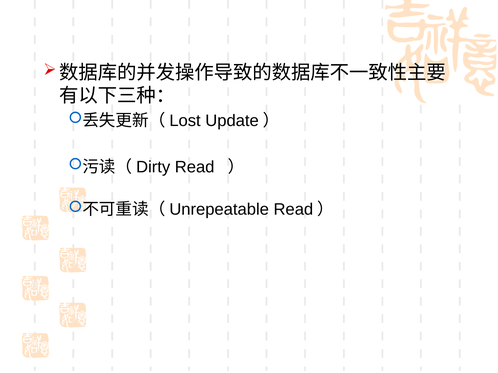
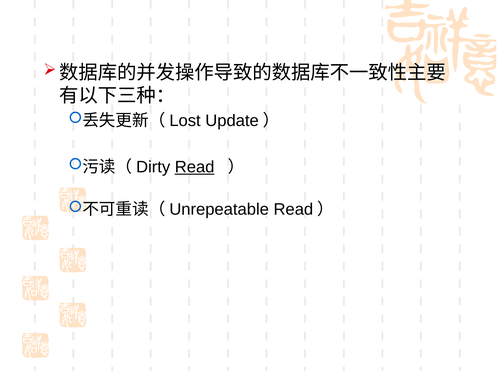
Read underline: none -> present (195, 167)
